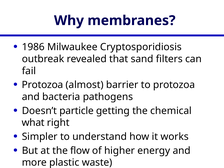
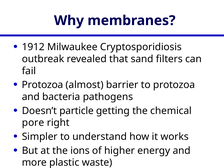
1986: 1986 -> 1912 (33, 47)
what: what -> pore (33, 123)
flow: flow -> ions (80, 151)
